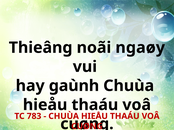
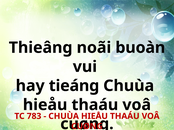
ngaøy: ngaøy -> buoàn (140, 48)
gaùnh: gaùnh -> tieáng (74, 86)
